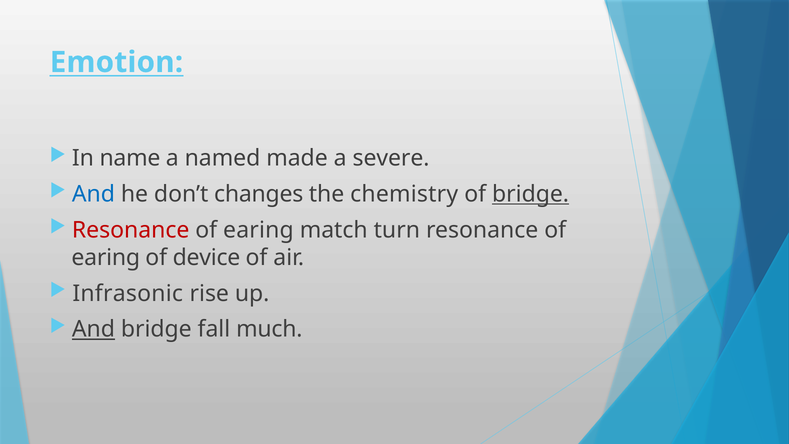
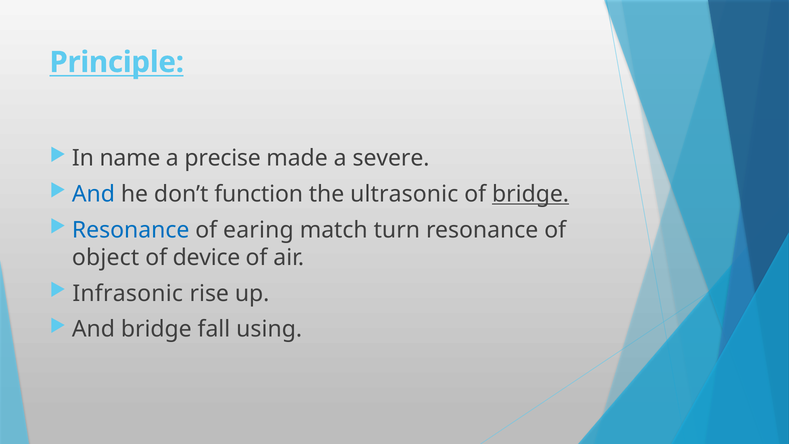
Emotion: Emotion -> Principle (117, 62)
named: named -> precise (223, 158)
changes: changes -> function (259, 194)
chemistry: chemistry -> ultrasonic (404, 194)
Resonance colour: red -> blue (131, 230)
earing: earing -> object (106, 258)
And underline: present -> none (93, 329)
much: much -> using (269, 329)
